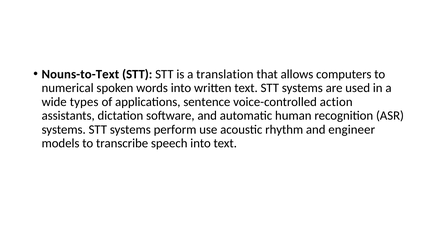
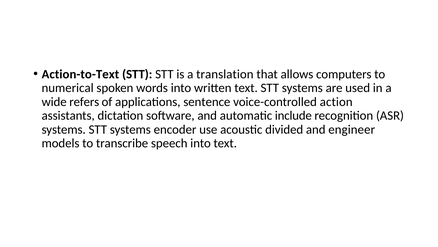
Nouns-to-Text: Nouns-to-Text -> Action-to-Text (80, 74)
types: types -> refers (84, 102)
human: human -> include (293, 115)
perform: perform -> encoder (175, 129)
rhythm: rhythm -> divided (284, 129)
